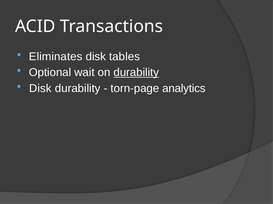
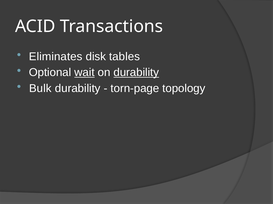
wait underline: none -> present (84, 73)
Disk: Disk -> Bulk (40, 89)
analytics: analytics -> topology (184, 89)
